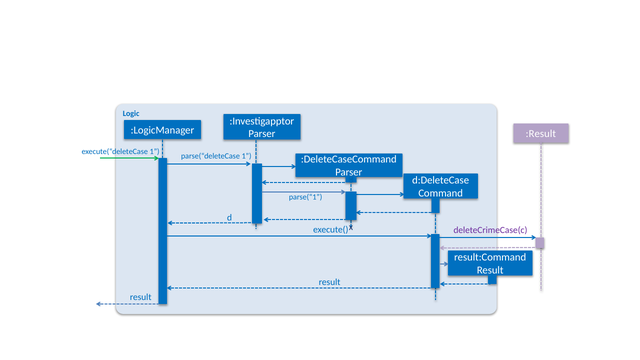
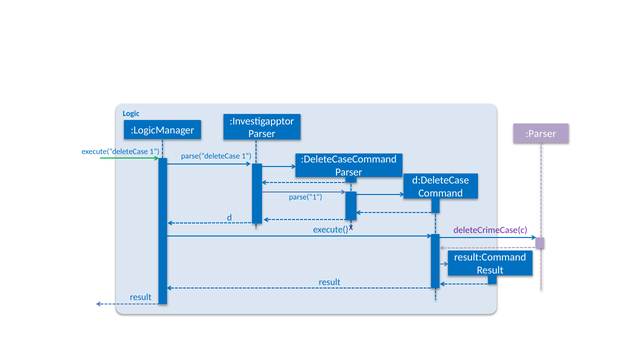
:Result: :Result -> :Parser (541, 134)
